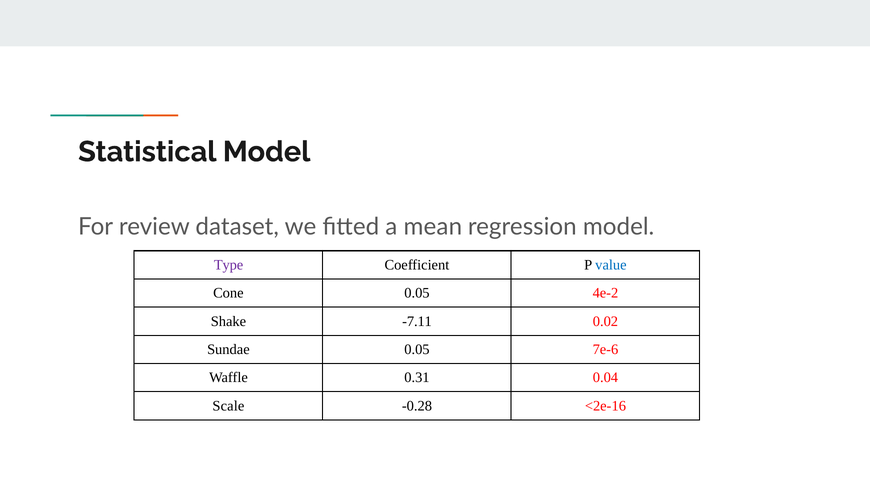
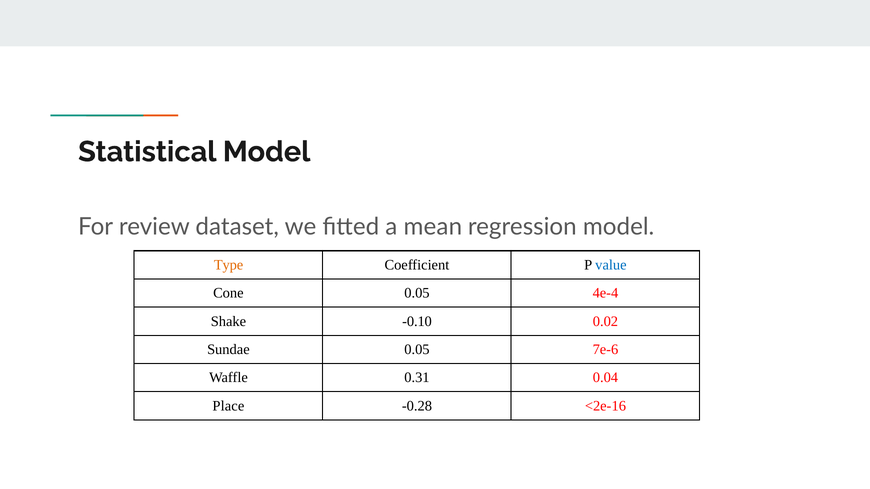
Type colour: purple -> orange (229, 265)
4e-2: 4e-2 -> 4e-4 (605, 293)
-7.11: -7.11 -> -0.10 (417, 322)
Scale: Scale -> Place (228, 406)
